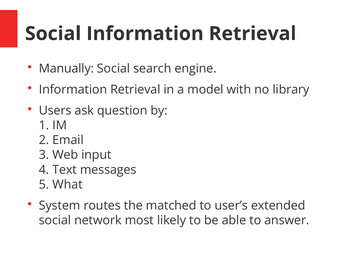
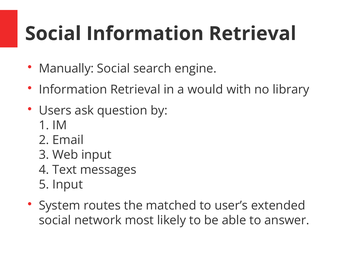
model: model -> would (205, 90)
5 What: What -> Input (68, 185)
